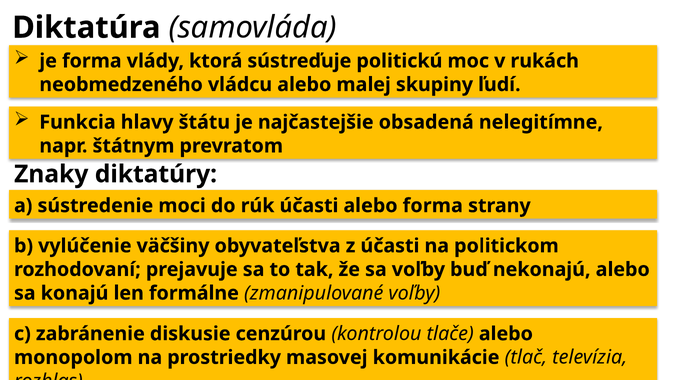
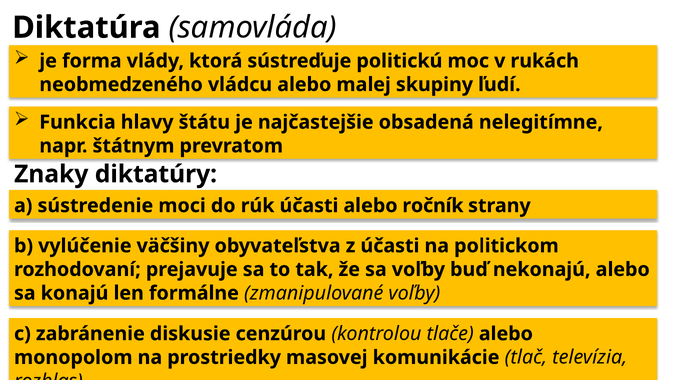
alebo forma: forma -> ročník (433, 206)
